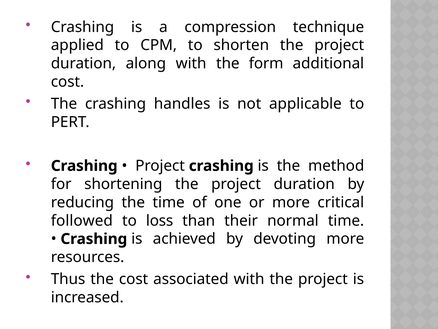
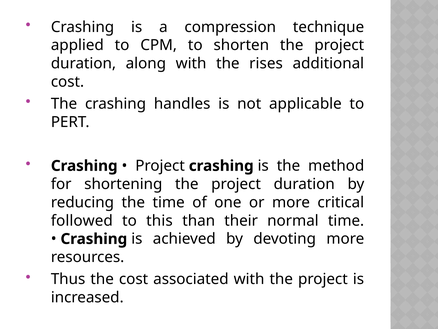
form: form -> rises (266, 63)
loss: loss -> this (159, 220)
